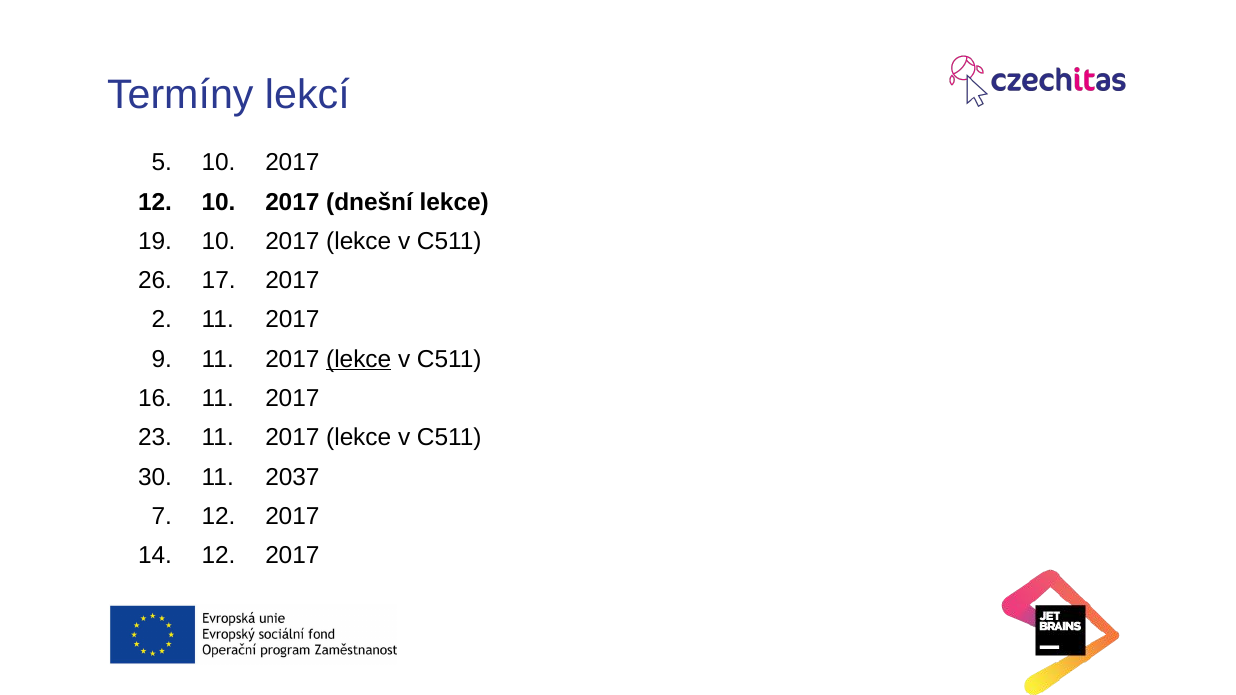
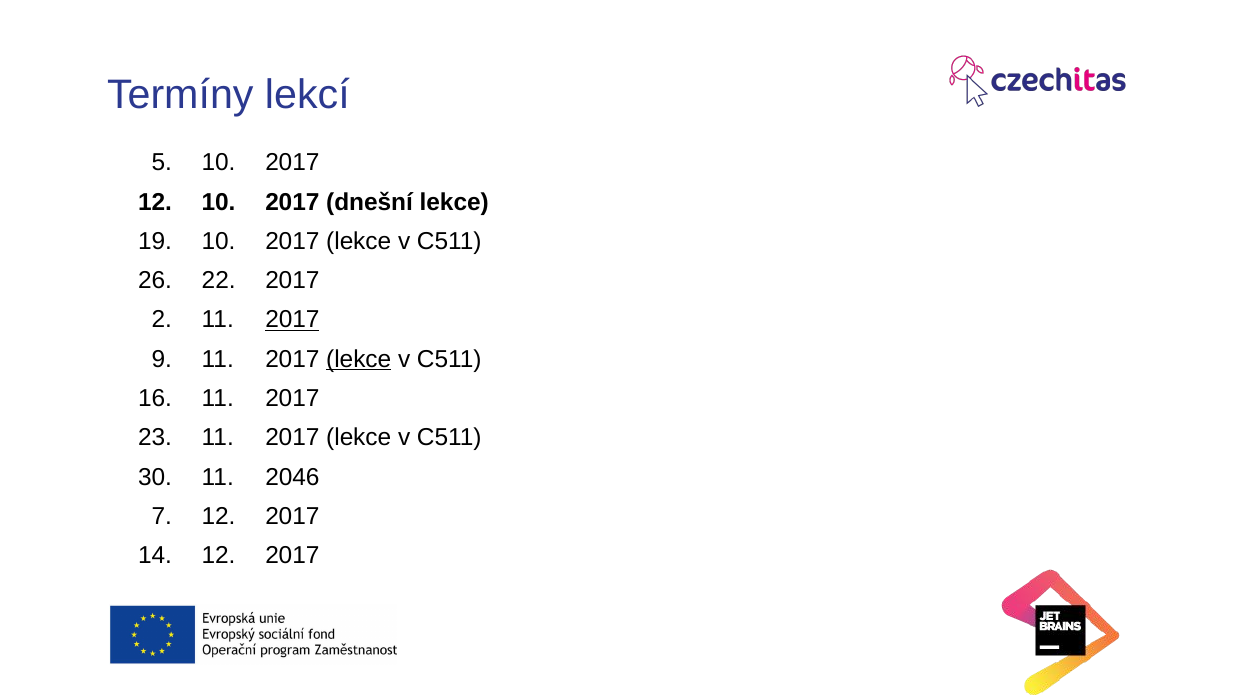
17: 17 -> 22 (219, 281)
2017 underline: none -> present (292, 320)
2037: 2037 -> 2046 (292, 477)
